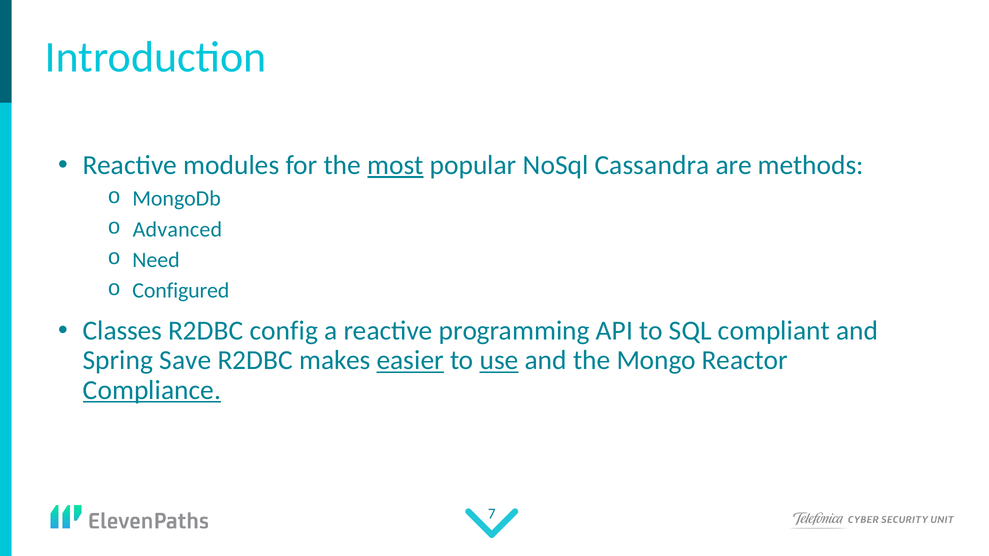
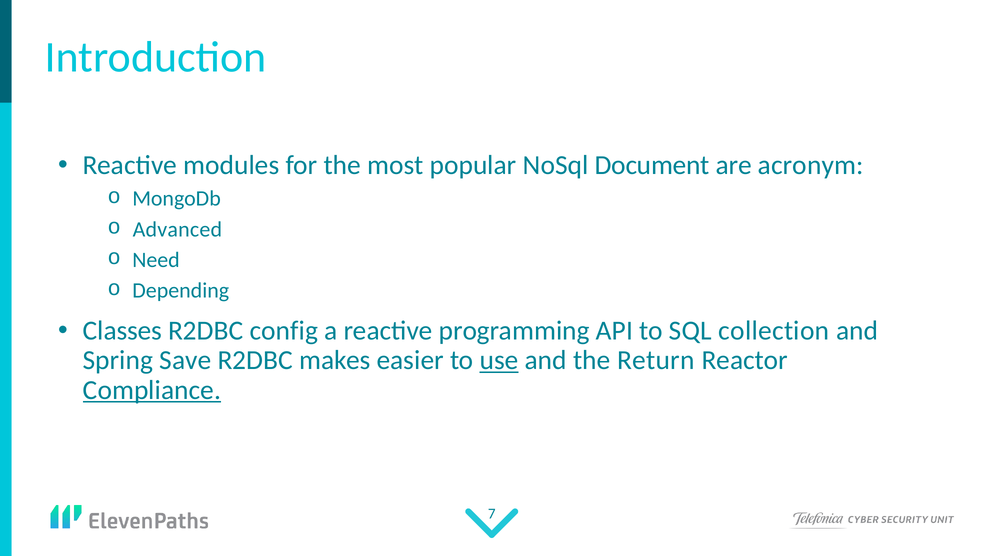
most underline: present -> none (395, 165)
Cassandra: Cassandra -> Document (652, 165)
methods: methods -> acronym (811, 165)
Configured: Configured -> Depending (181, 291)
compliant: compliant -> collection (774, 331)
easier underline: present -> none (410, 361)
Mongo: Mongo -> Return (656, 361)
